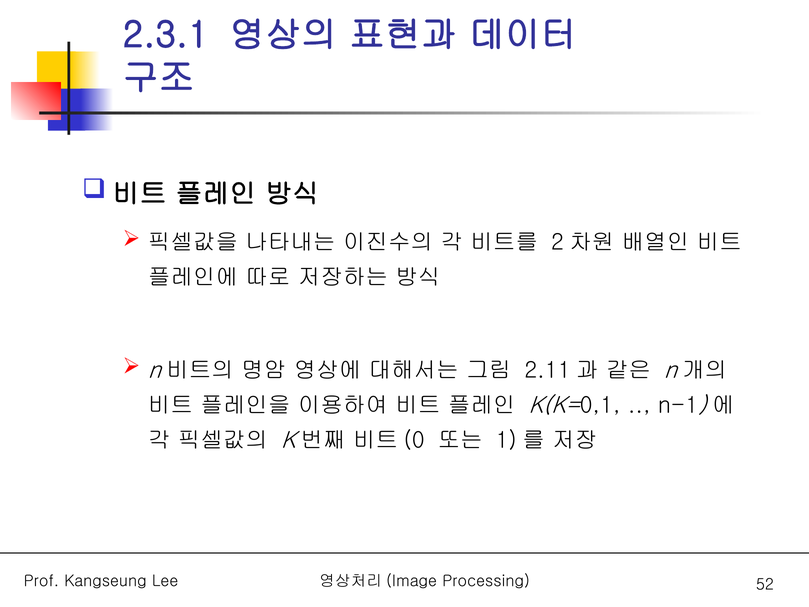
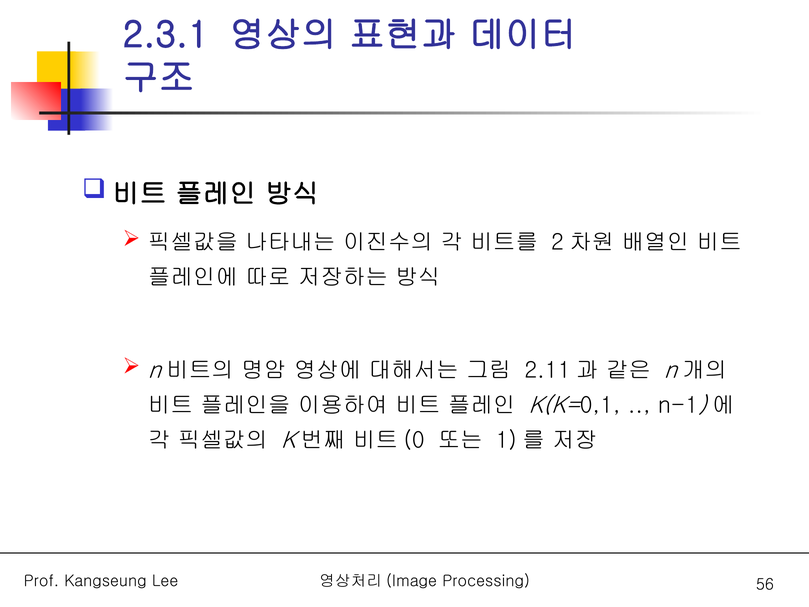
52: 52 -> 56 (765, 584)
